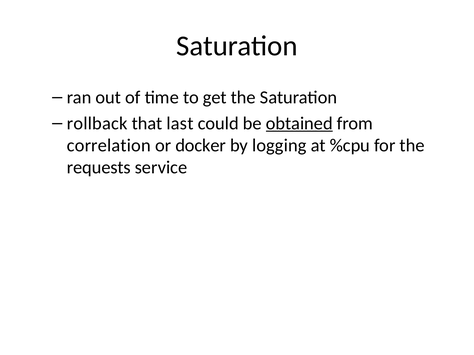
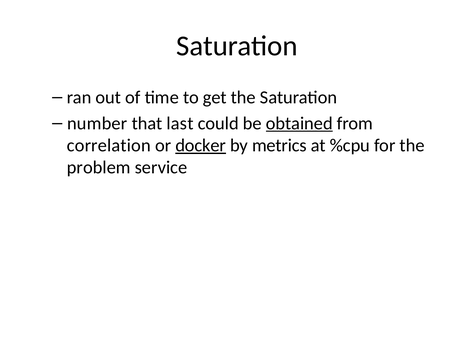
rollback: rollback -> number (97, 124)
docker underline: none -> present (201, 146)
logging: logging -> metrics (279, 146)
requests: requests -> problem (99, 168)
